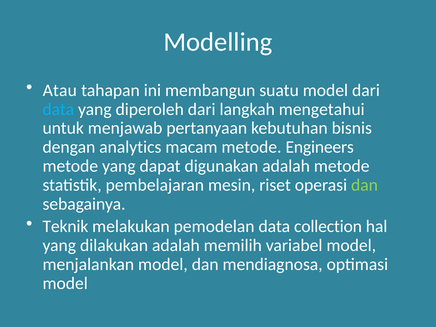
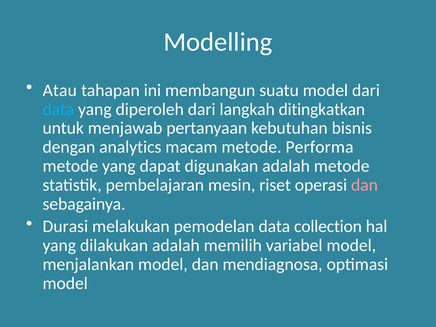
mengetahui: mengetahui -> ditingkatkan (322, 109)
Engineers: Engineers -> Performa (320, 147)
dan colour: light green -> pink (365, 185)
Teknik: Teknik -> Durasi (65, 227)
